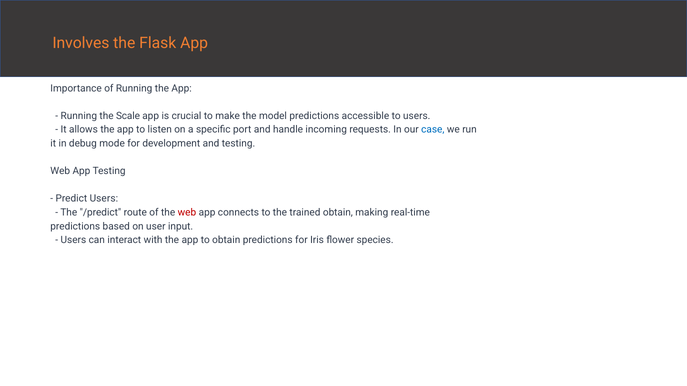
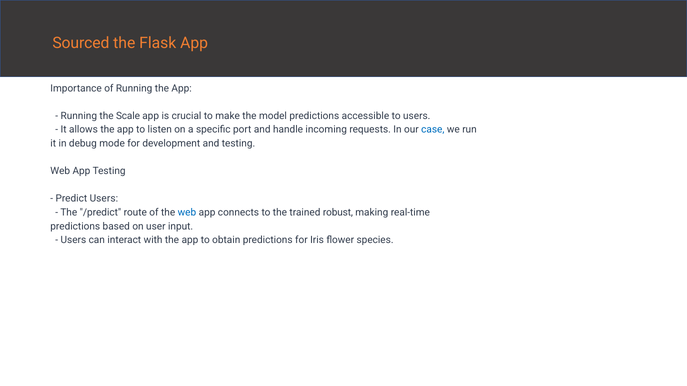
Involves: Involves -> Sourced (81, 43)
web colour: red -> blue (187, 213)
trained obtain: obtain -> robust (338, 213)
